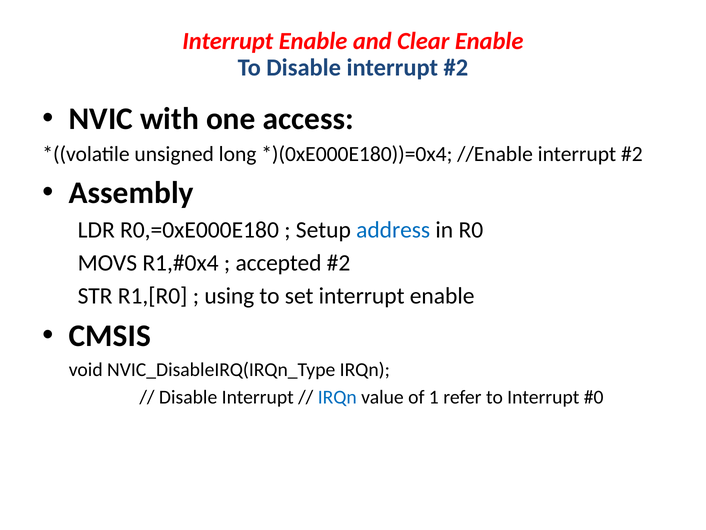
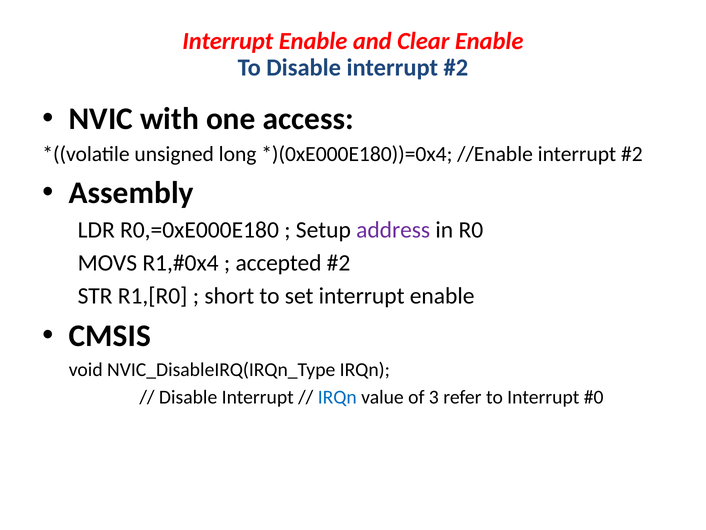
address colour: blue -> purple (393, 230)
using: using -> short (229, 296)
1: 1 -> 3 (434, 397)
